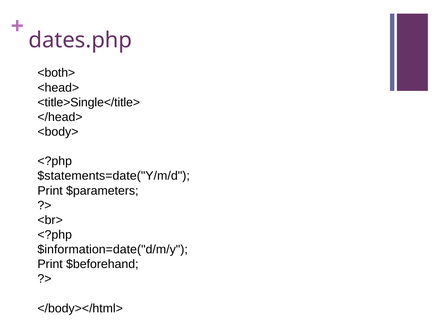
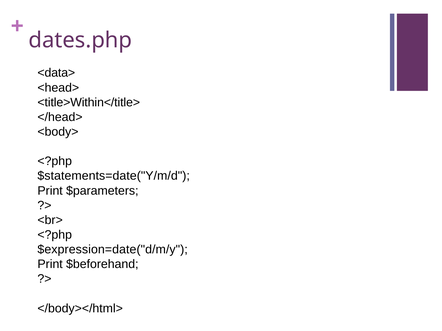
<both>: <both> -> <data> (56, 73)
<title>Single</title>: <title>Single</title> -> <title>Within</title> (89, 102)
$information=date("d/m/y: $information=date("d/m/y -> $expression=date("d/m/y (113, 250)
